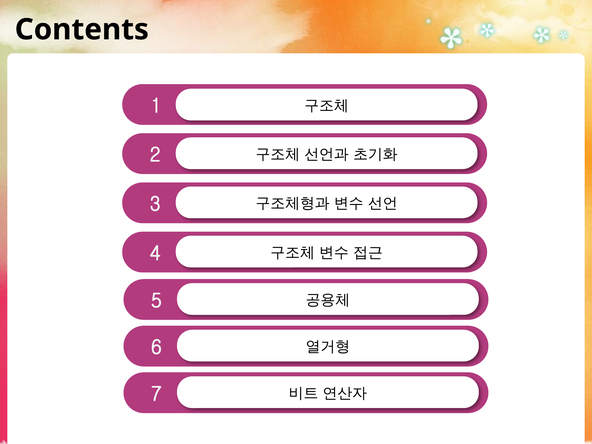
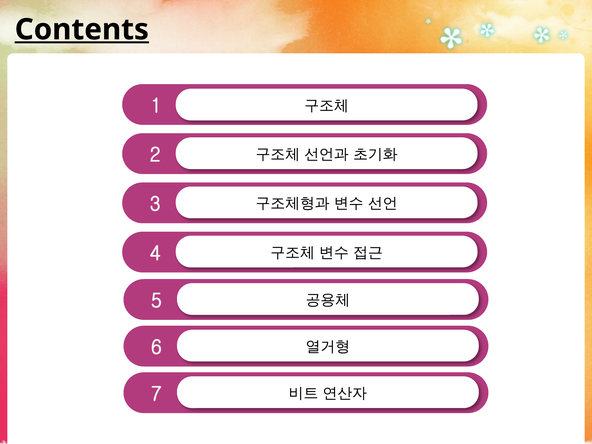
Contents underline: none -> present (82, 30)
